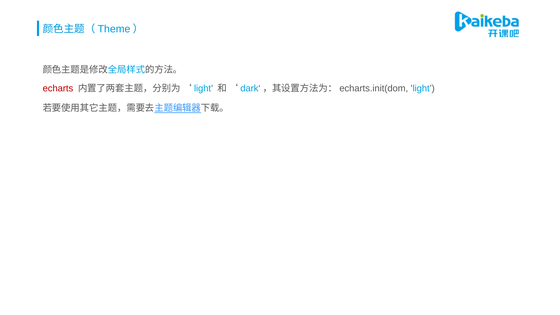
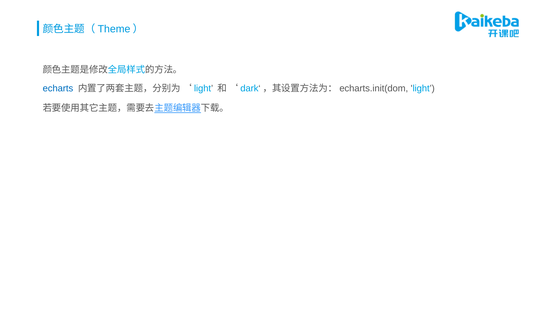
echarts colour: red -> blue (58, 88)
